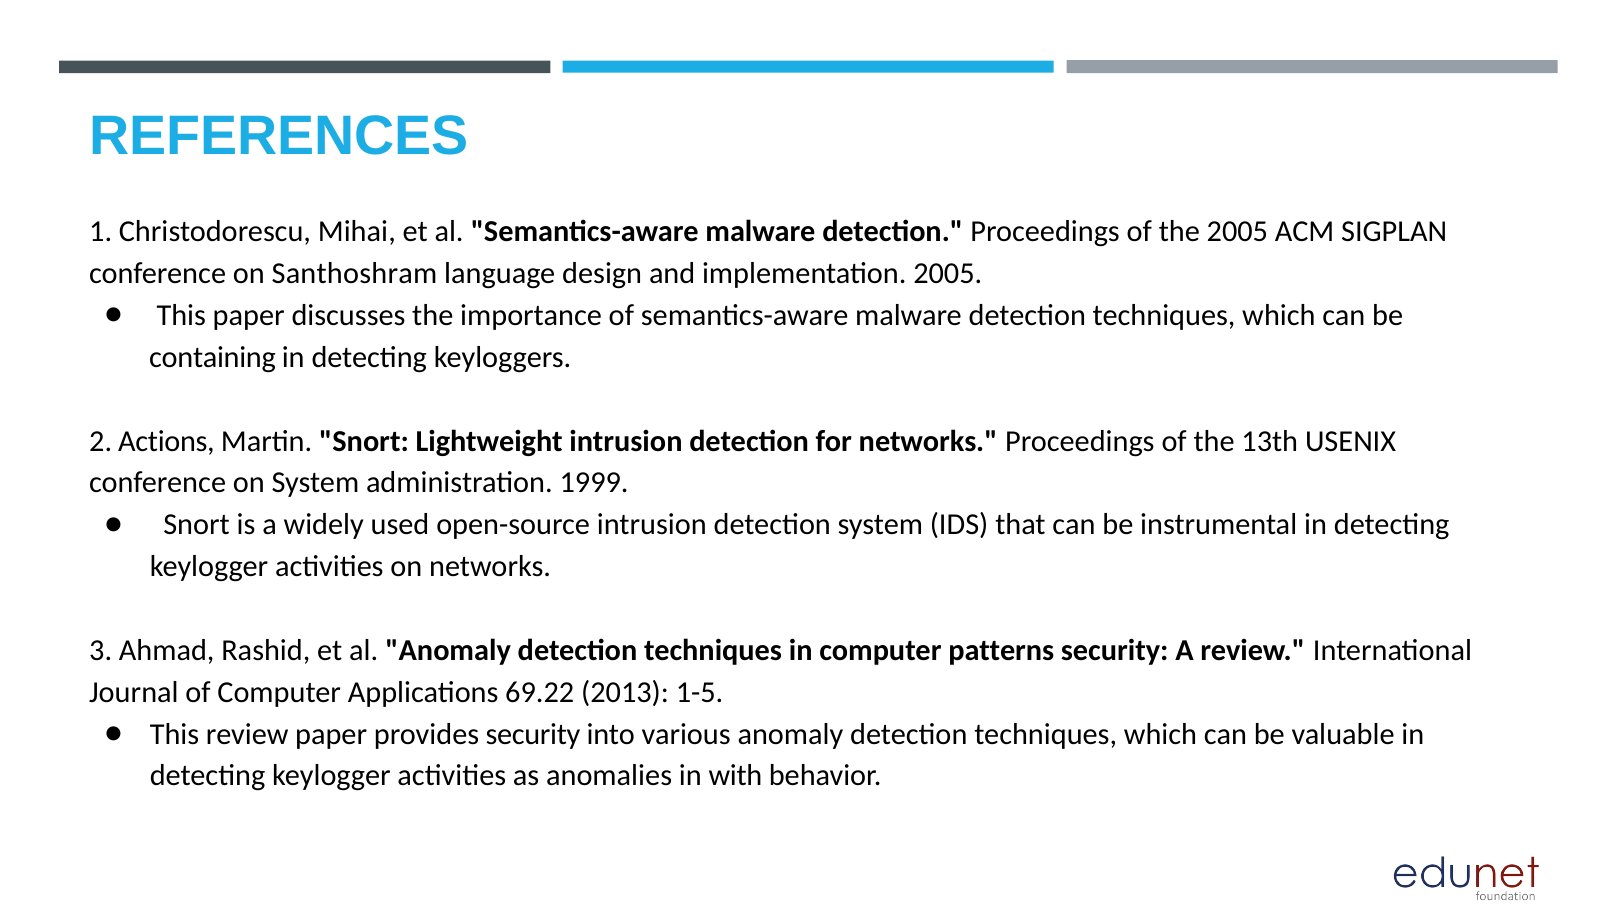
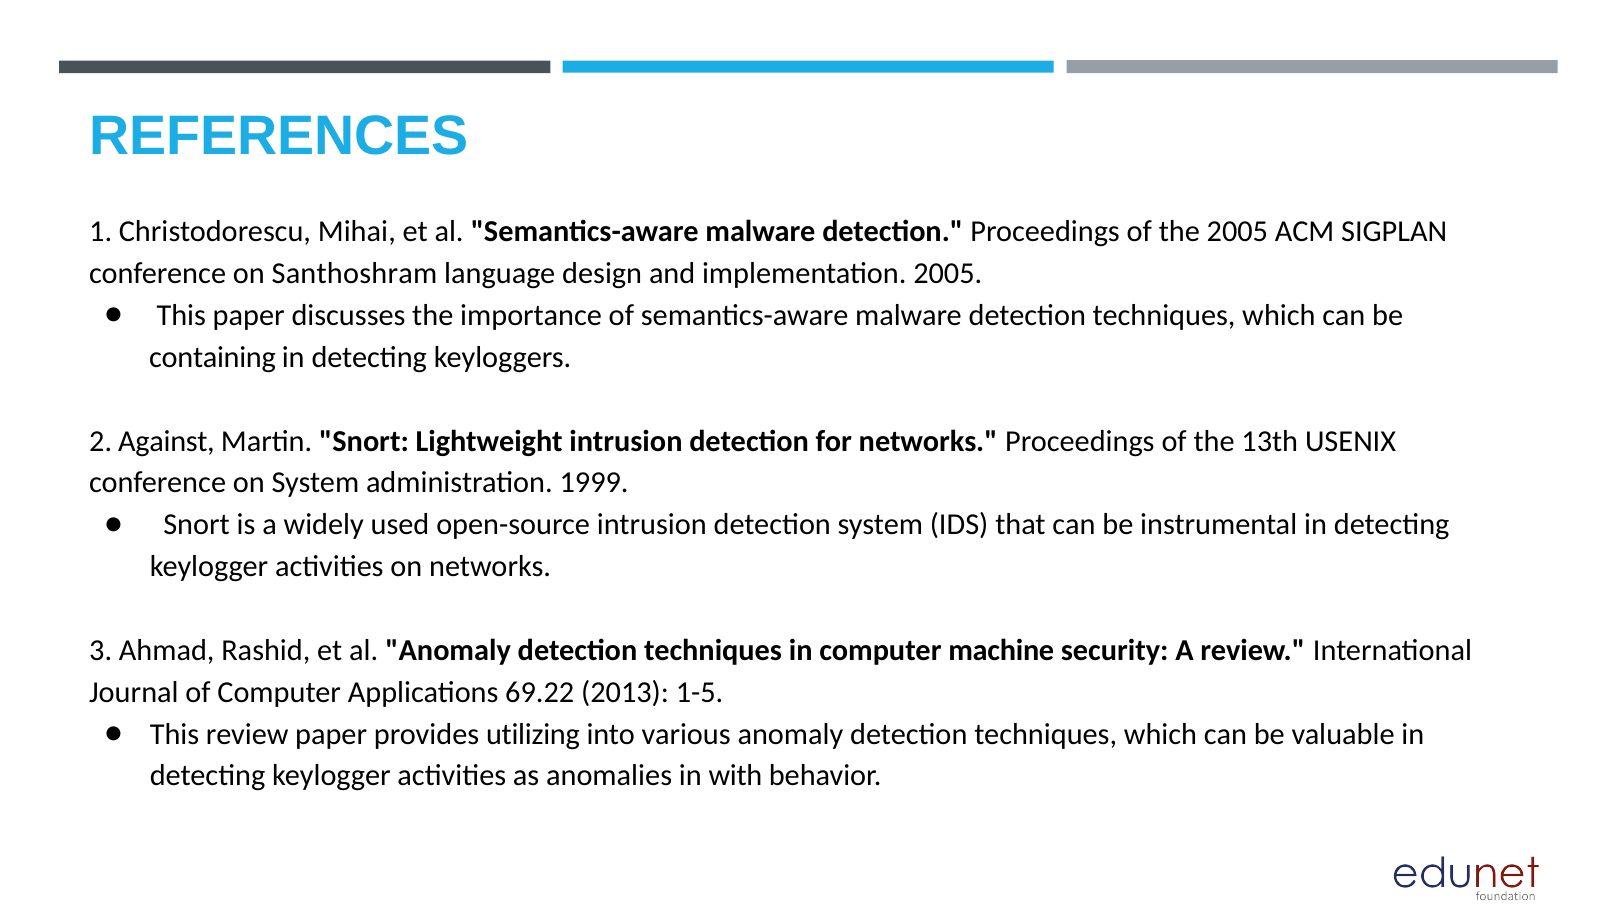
Actions: Actions -> Against (167, 441)
patterns: patterns -> machine (1001, 650)
provides security: security -> utilizing (533, 734)
